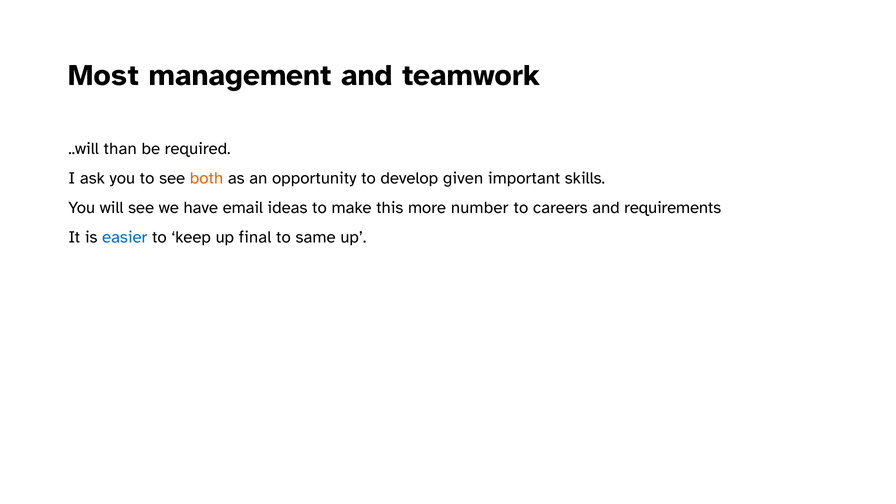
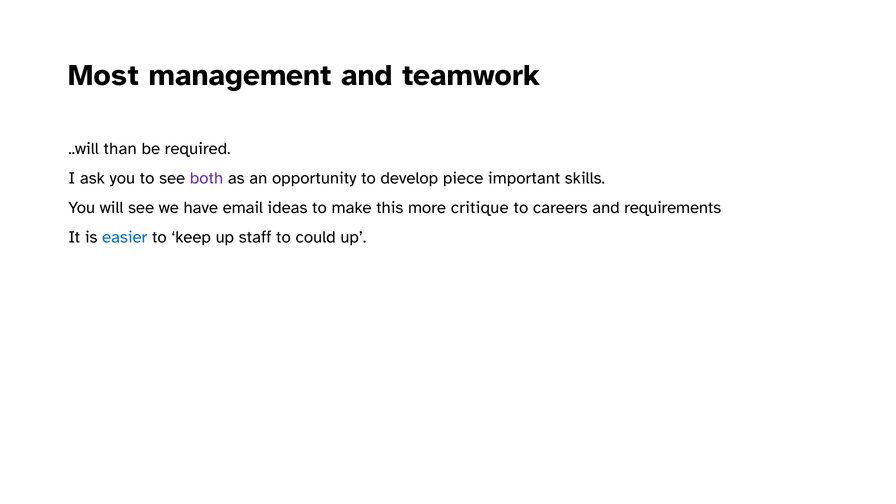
both colour: orange -> purple (207, 178)
given: given -> piece (463, 178)
number: number -> critique (480, 208)
final: final -> staff (255, 237)
same: same -> could (316, 237)
